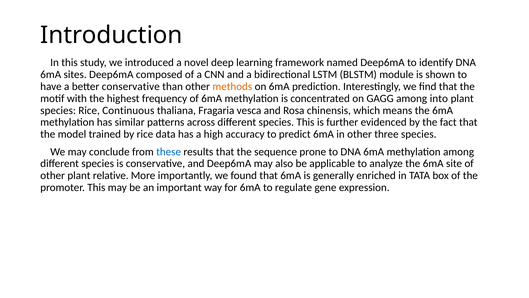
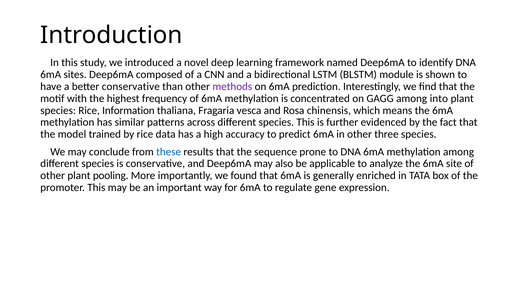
methods colour: orange -> purple (232, 86)
Continuous: Continuous -> Information (128, 110)
relative: relative -> pooling (111, 175)
